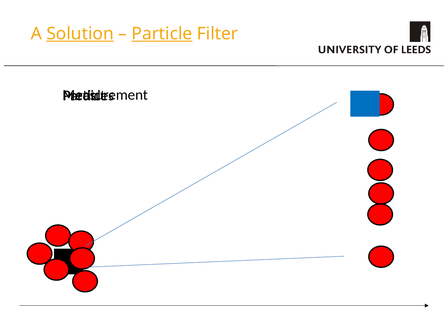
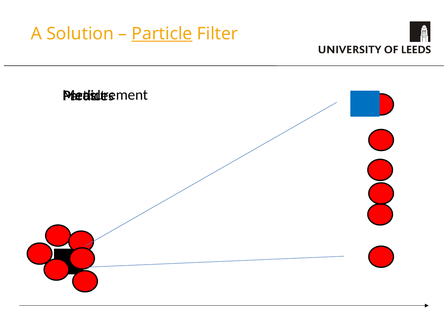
Solution underline: present -> none (80, 34)
